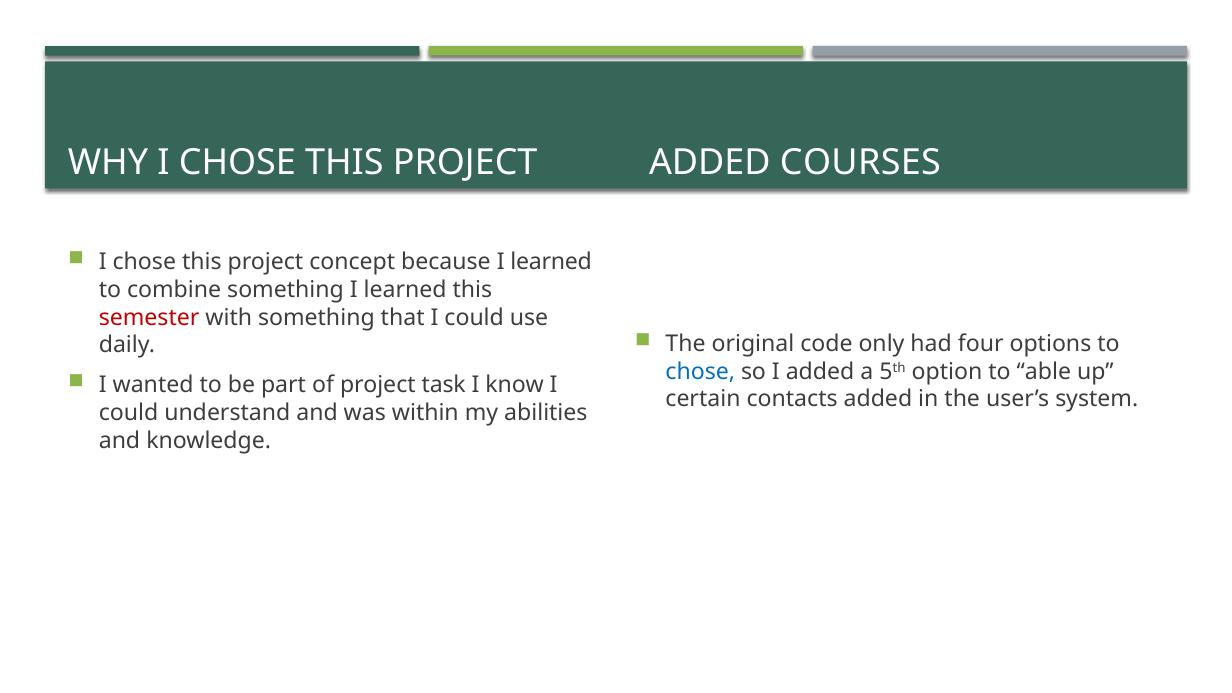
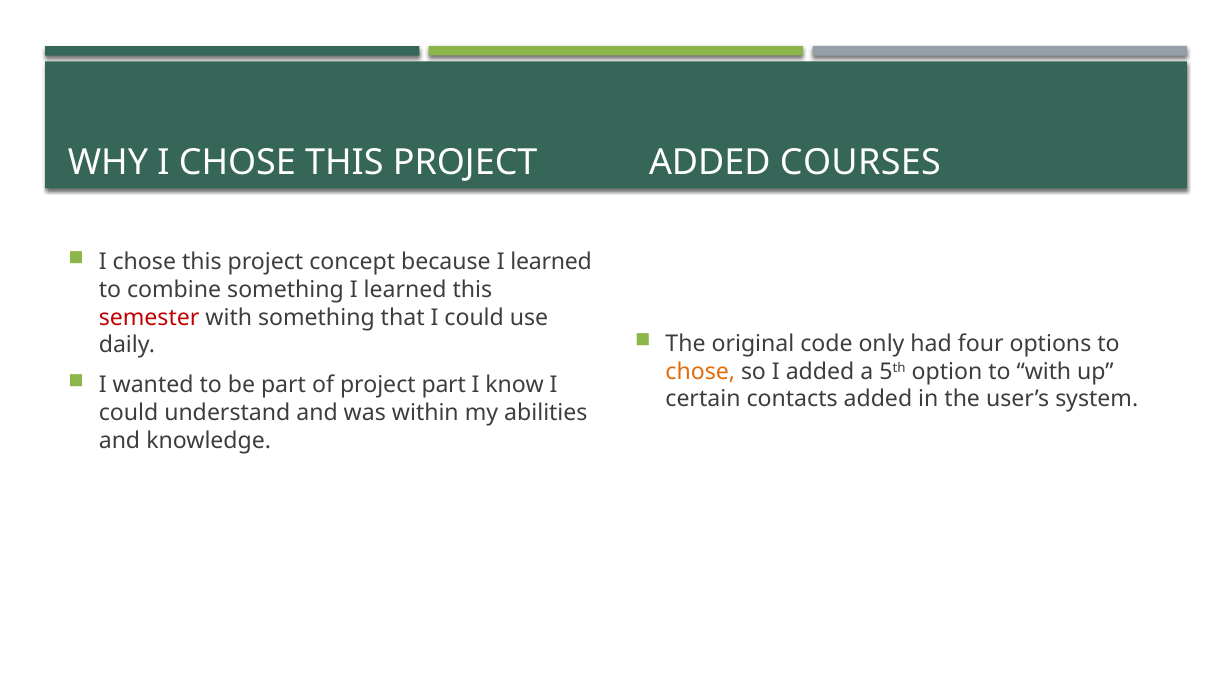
chose colour: blue -> orange (700, 371)
to able: able -> with (1044, 371)
project task: task -> part (444, 385)
